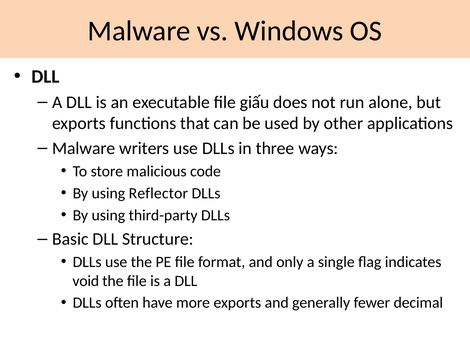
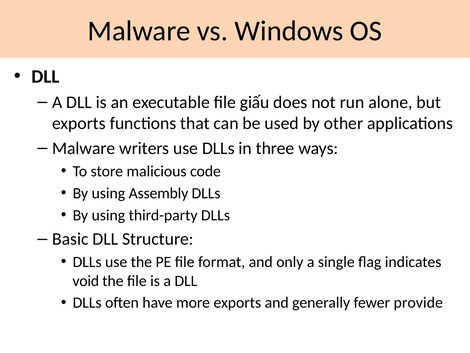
Reflector: Reflector -> Assembly (158, 193)
decimal: decimal -> provide (418, 302)
